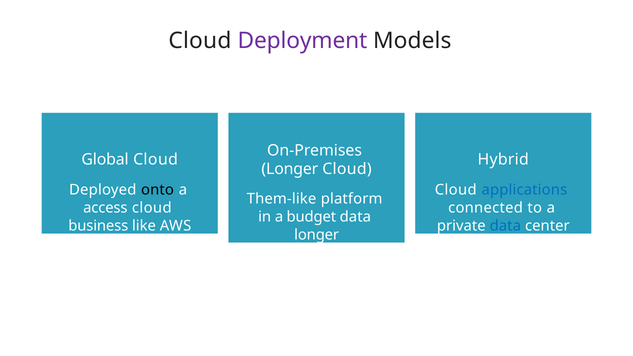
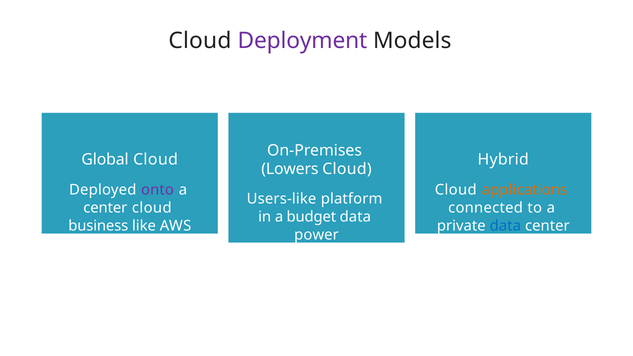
Longer: Longer -> Lowers (290, 169)
onto colour: black -> purple (157, 190)
applications colour: blue -> orange (524, 190)
Them-like: Them-like -> Users-like (282, 199)
access: access -> center (105, 208)
longer: longer -> power (317, 235)
